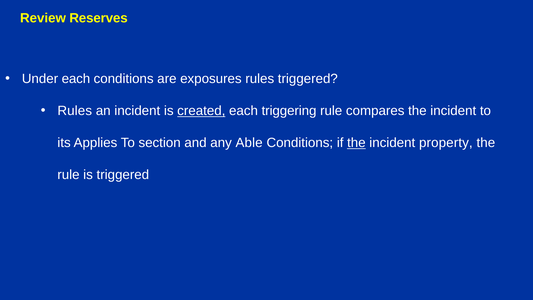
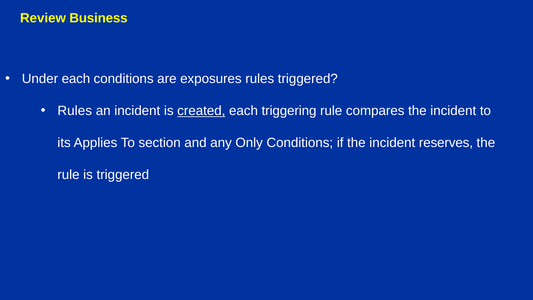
Reserves: Reserves -> Business (99, 18)
Able: Able -> Only (249, 143)
the underline: present -> none (356, 143)
property: property -> reserves (446, 143)
